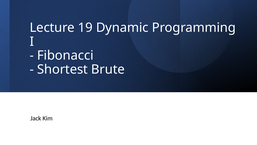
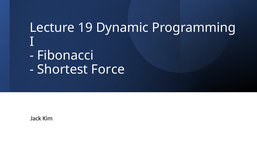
Brute: Brute -> Force (108, 69)
